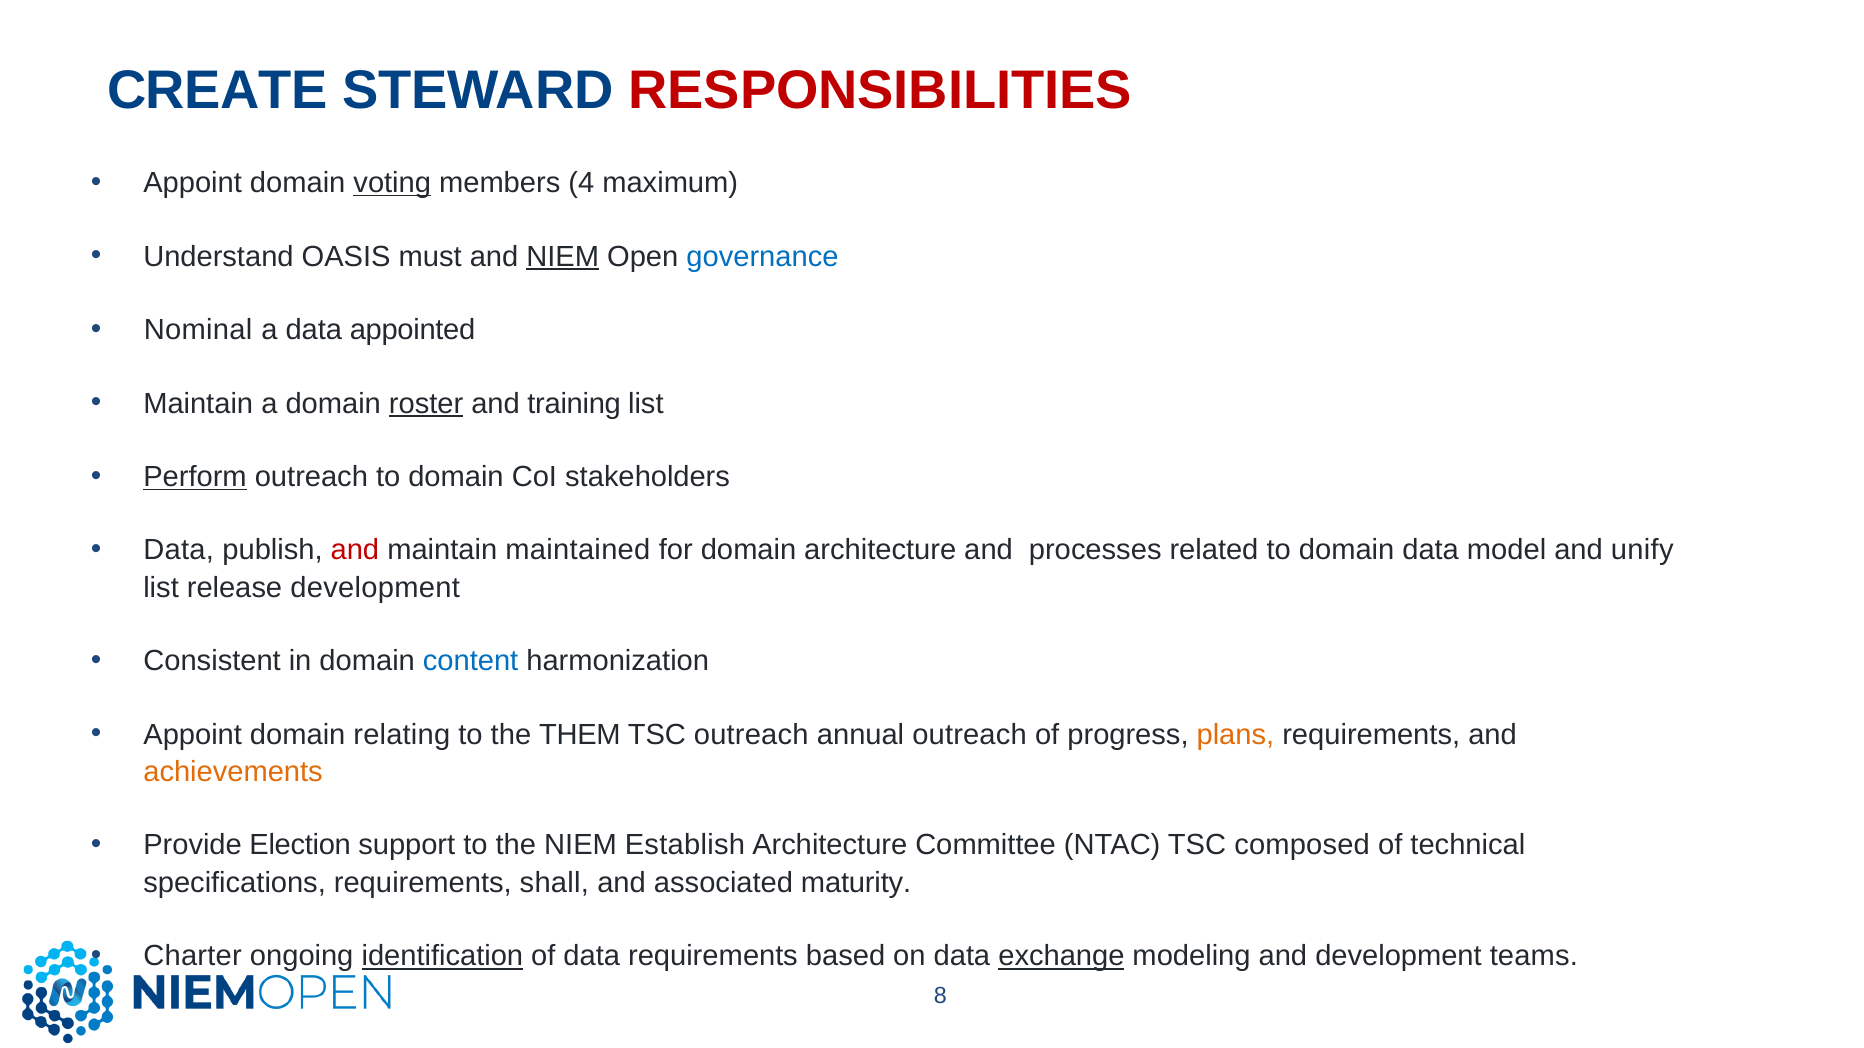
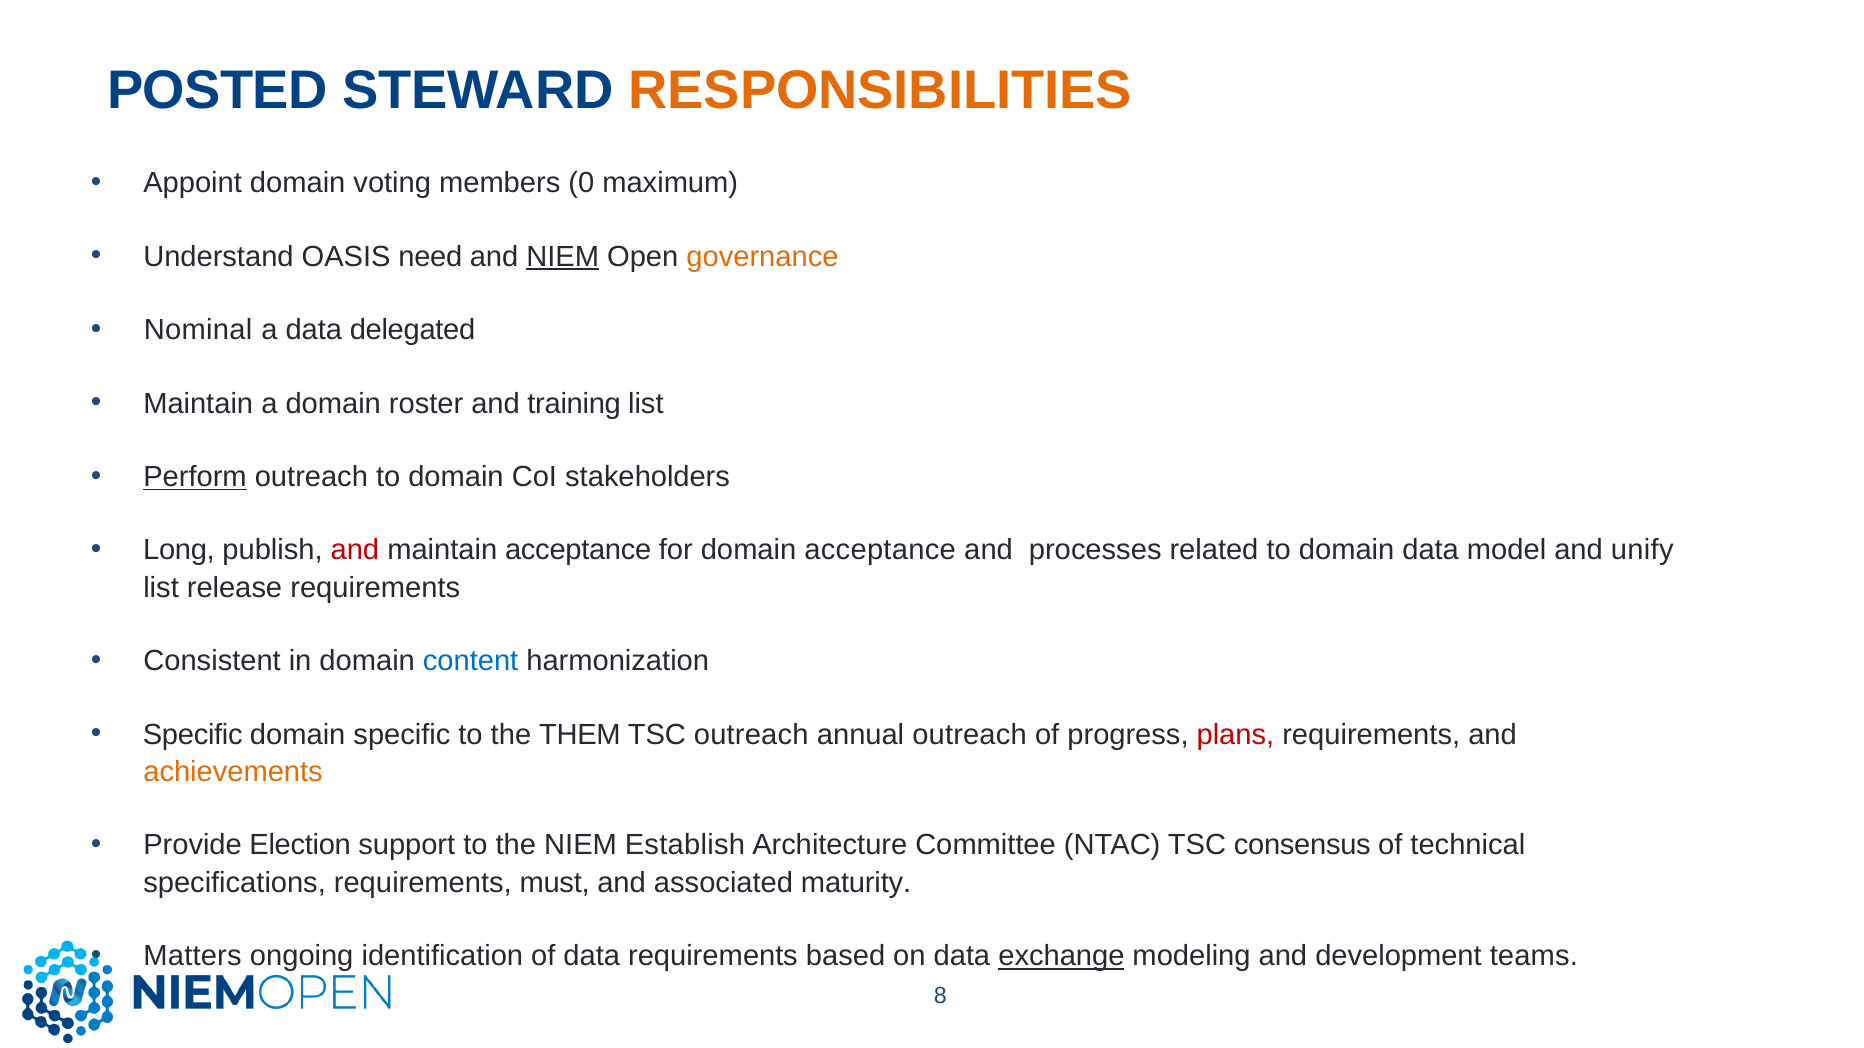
CREATE: CREATE -> POSTED (217, 90)
RESPONSIBILITIES colour: red -> orange (880, 90)
voting underline: present -> none (392, 183)
4: 4 -> 0 (581, 183)
must: must -> need (430, 257)
governance colour: blue -> orange (762, 257)
appointed: appointed -> delegated (413, 330)
roster underline: present -> none (426, 404)
Data: Data -> Long (179, 551)
maintain maintained: maintained -> acceptance (578, 551)
domain architecture: architecture -> acceptance (880, 551)
release development: development -> requirements (375, 588)
Appoint: Appoint -> Specific (193, 735)
domain relating: relating -> specific (402, 735)
plans colour: orange -> red (1235, 735)
composed: composed -> consensus (1302, 846)
shall: shall -> must (555, 883)
Charter: Charter -> Matters (193, 957)
identification underline: present -> none (442, 957)
